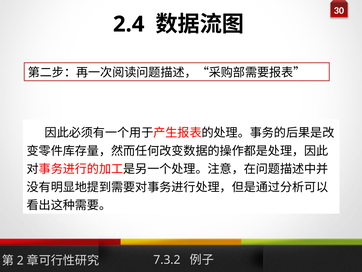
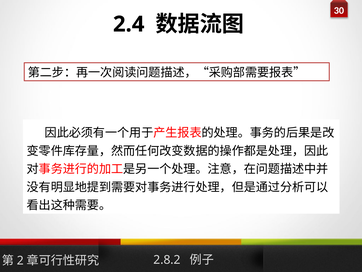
7.3.2: 7.3.2 -> 2.8.2 (167, 259)
